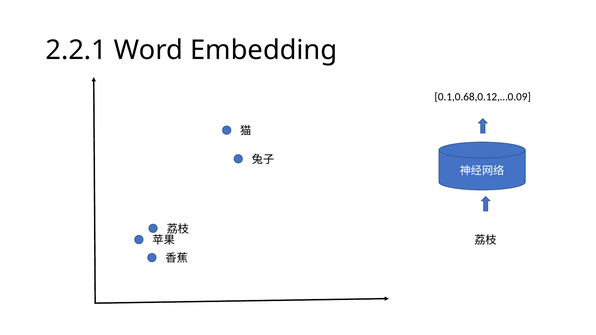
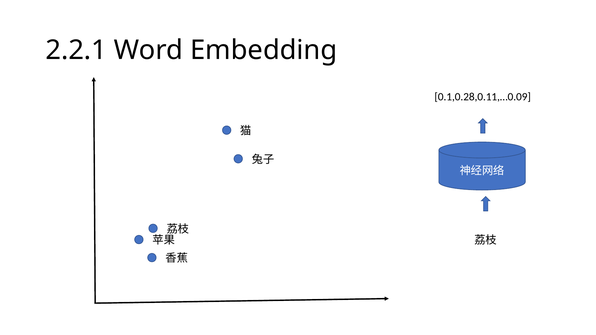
0.1,0.68,0.12,…0.09: 0.1,0.68,0.12,…0.09 -> 0.1,0.28,0.11,…0.09 (483, 97)
